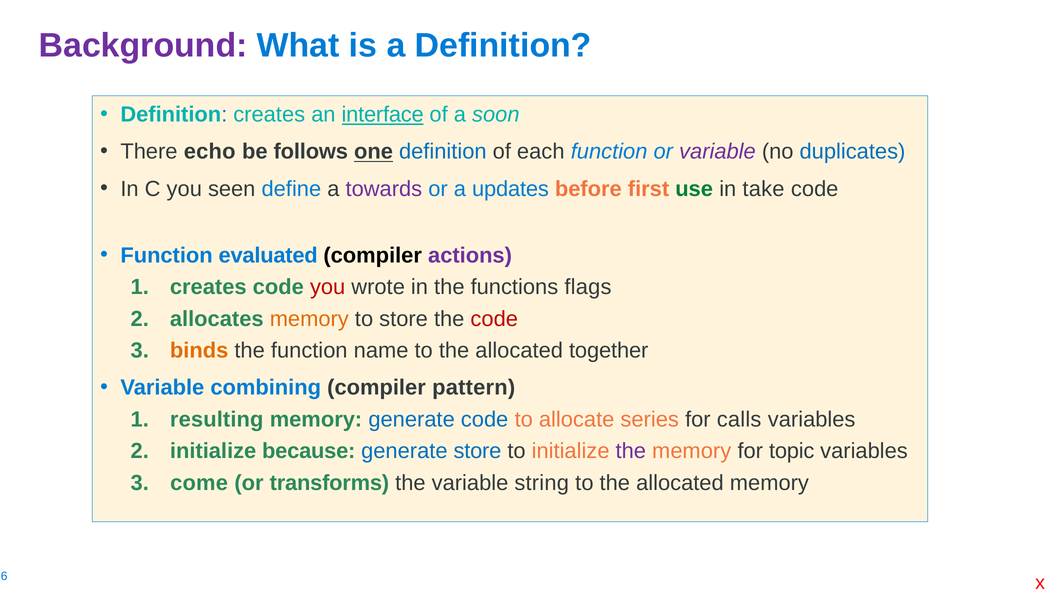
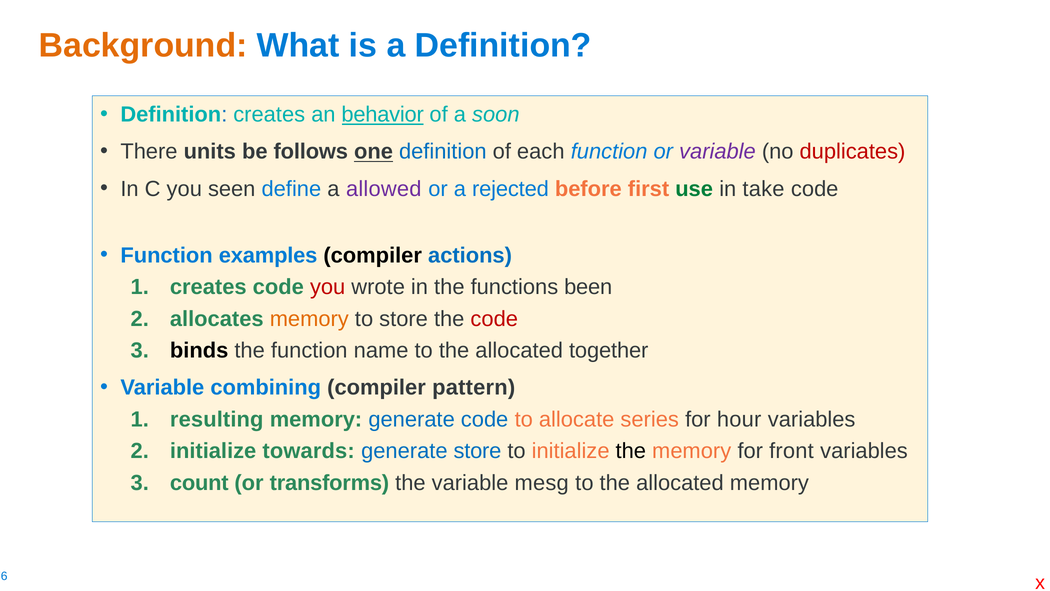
Background colour: purple -> orange (143, 46)
interface: interface -> behavior (383, 114)
echo: echo -> units (210, 152)
duplicates colour: blue -> red (852, 152)
towards: towards -> allowed (384, 189)
updates: updates -> rejected (510, 189)
evaluated: evaluated -> examples (268, 255)
actions colour: purple -> blue (470, 255)
flags: flags -> been (588, 287)
binds colour: orange -> black (199, 350)
calls: calls -> hour (739, 419)
because: because -> towards (309, 451)
the colour: purple -> black (631, 451)
topic: topic -> front (791, 451)
come: come -> count (199, 483)
string: string -> mesg (542, 483)
